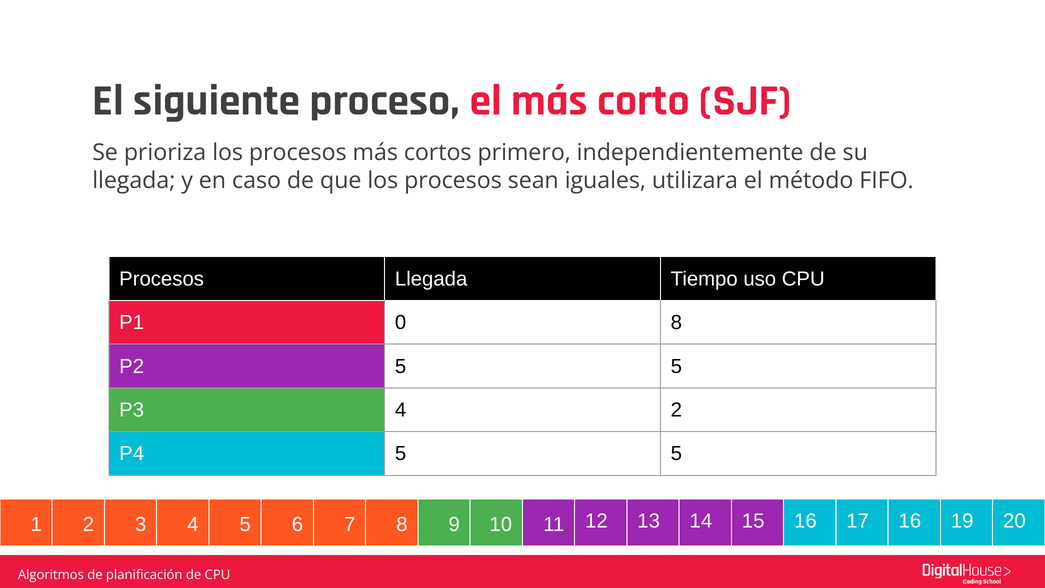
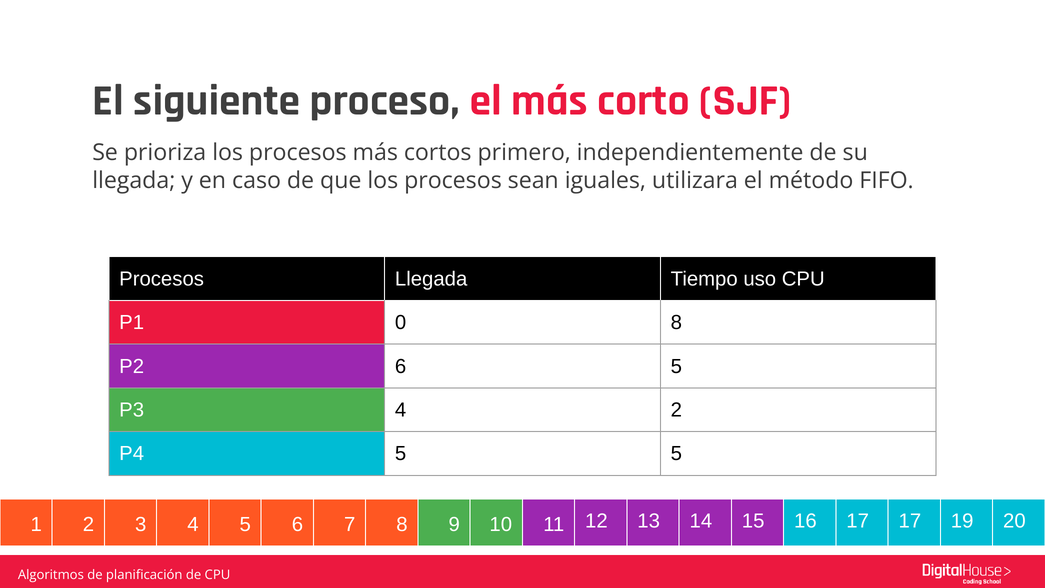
P2 5: 5 -> 6 (401, 366)
17 16: 16 -> 17 (910, 521)
